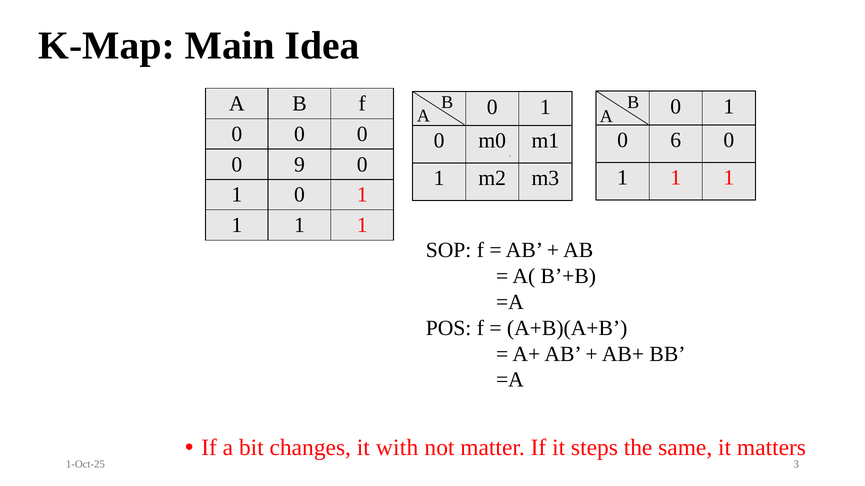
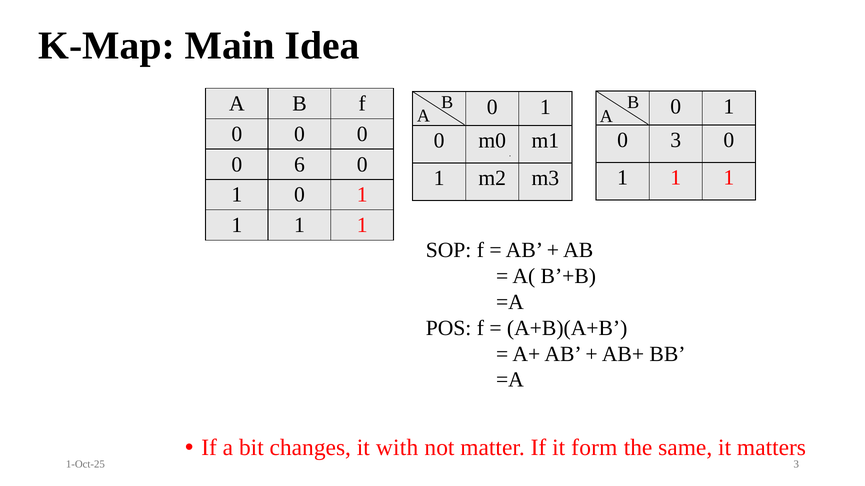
0 6: 6 -> 3 (676, 141)
9: 9 -> 6 (299, 165)
steps: steps -> form (594, 448)
